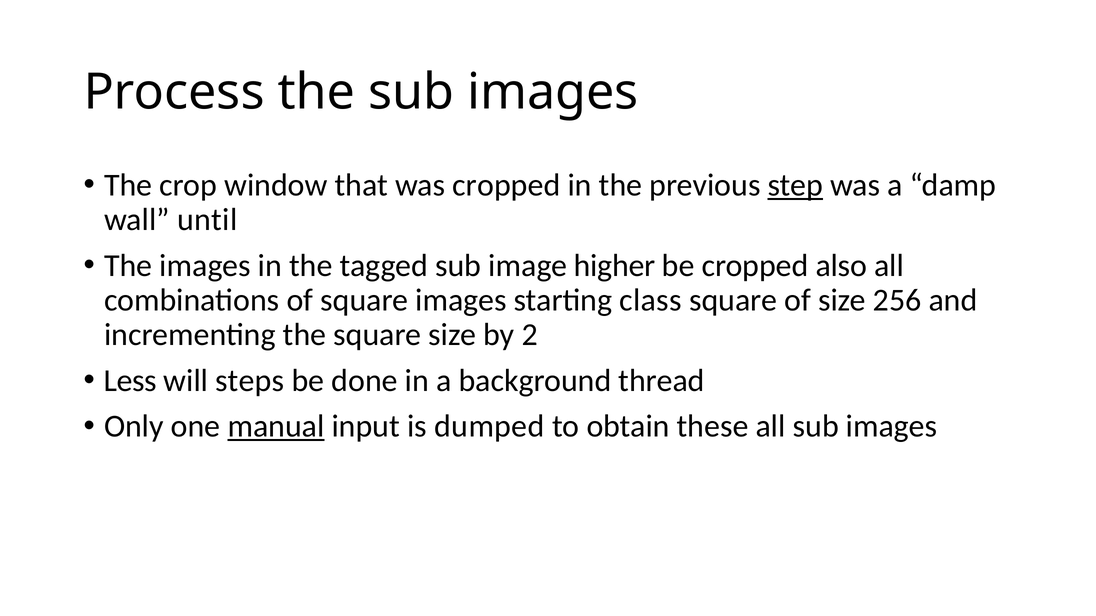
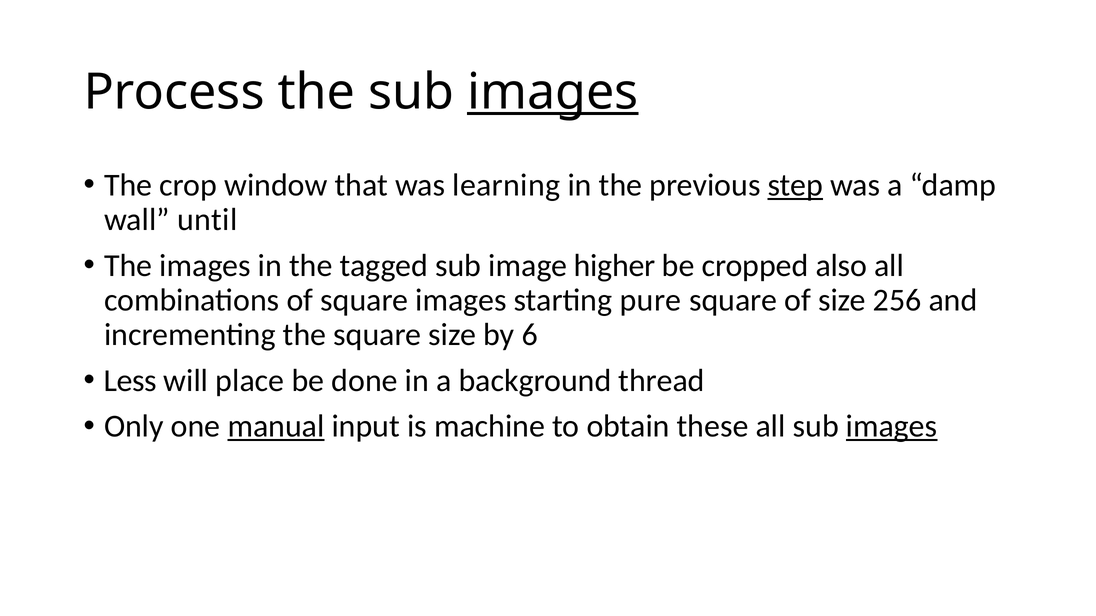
images underline: none -> present (553, 92)
was cropped: cropped -> learning (506, 185)
class: class -> pure (651, 300)
2: 2 -> 6 (530, 335)
steps: steps -> place (250, 381)
dumped: dumped -> machine (490, 427)
images underline: none -> present (892, 427)
